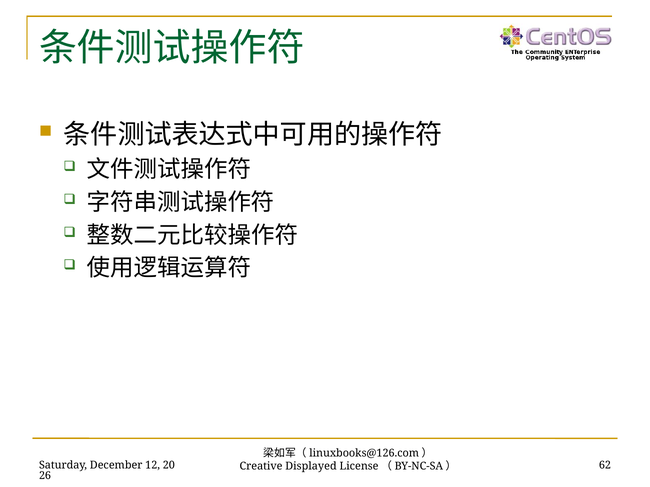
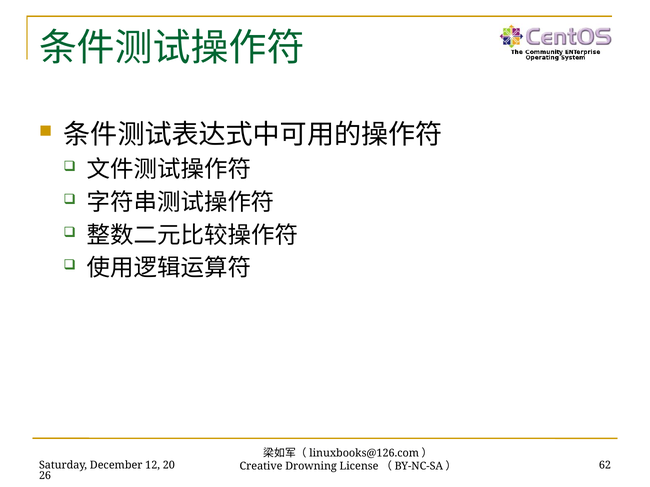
Displayed: Displayed -> Drowning (311, 467)
